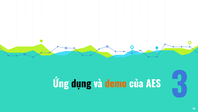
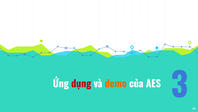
dụng colour: black -> red (81, 84)
